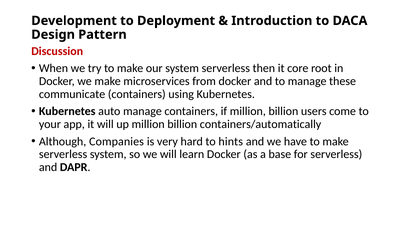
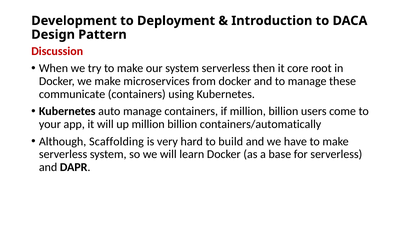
Companies: Companies -> Scaffolding (117, 141)
hints: hints -> build (231, 141)
